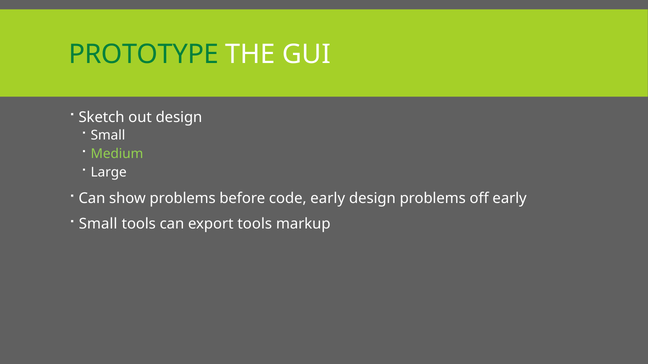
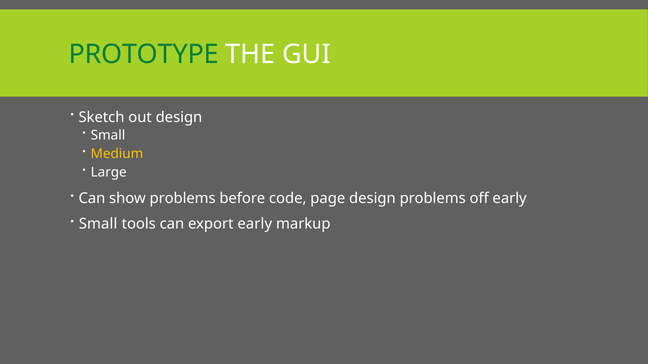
Medium colour: light green -> yellow (117, 154)
code early: early -> page (328, 199)
export tools: tools -> early (255, 224)
